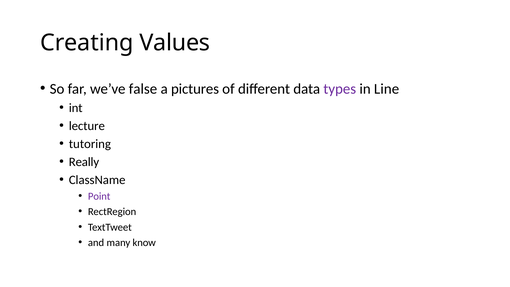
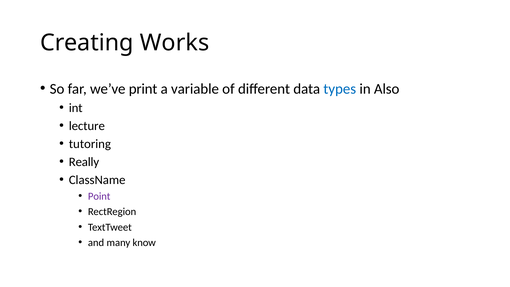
Values: Values -> Works (175, 43)
false: false -> print (143, 89)
pictures: pictures -> variable (195, 89)
types colour: purple -> blue (340, 89)
Line: Line -> Also (387, 89)
